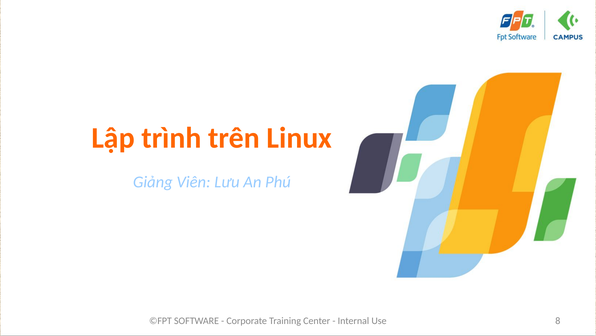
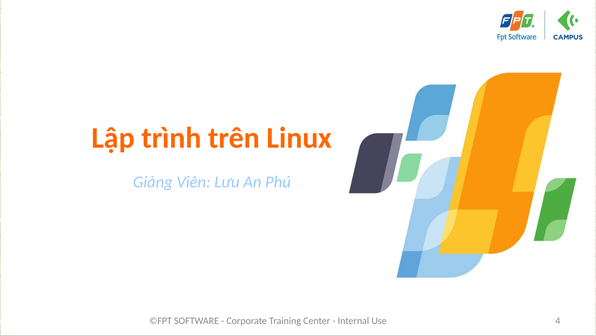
8: 8 -> 4 (558, 320)
